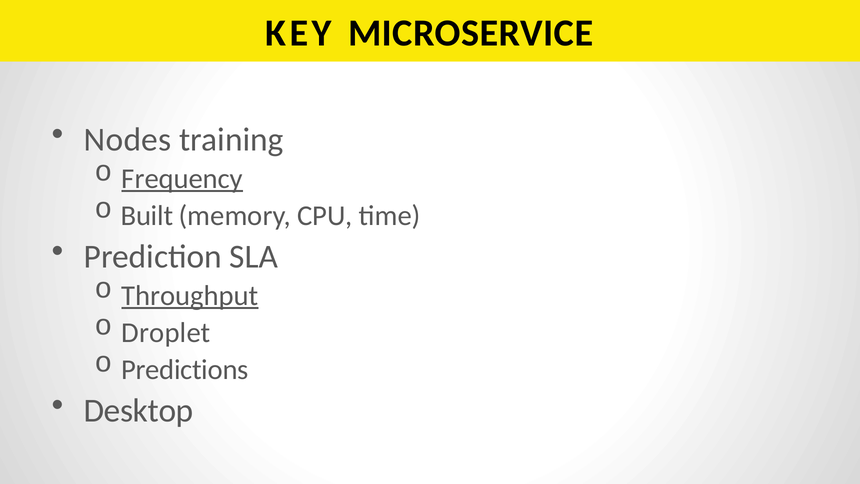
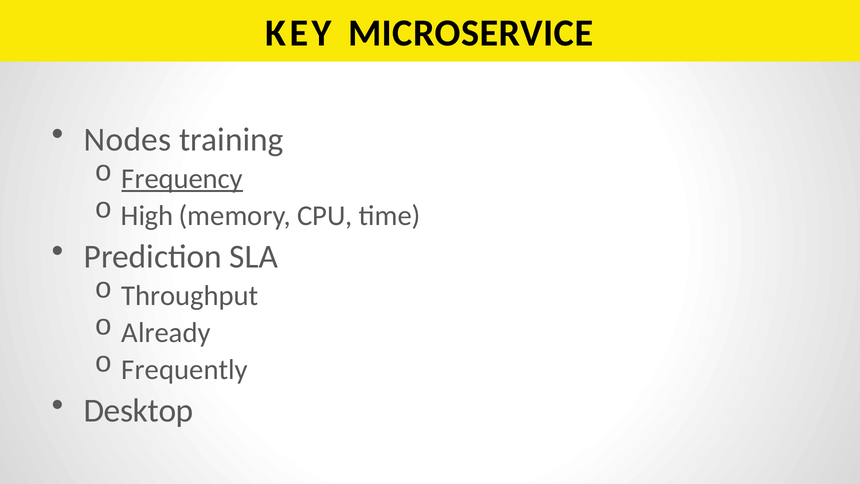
Built: Built -> High (147, 216)
Throughput underline: present -> none (190, 295)
Droplet: Droplet -> Already (166, 332)
Predictions: Predictions -> Frequently (185, 369)
